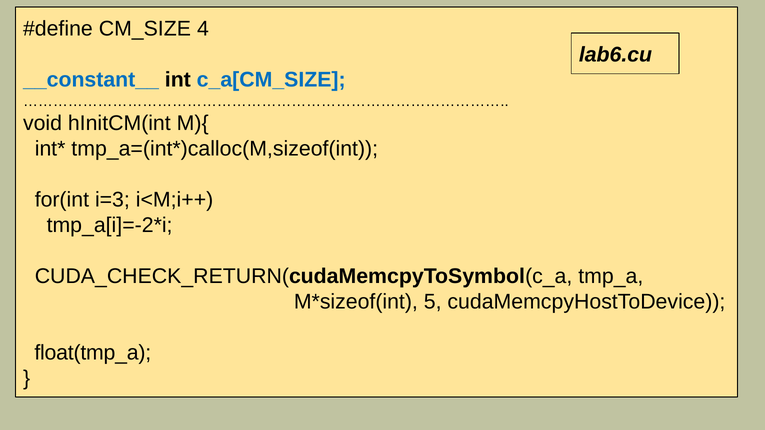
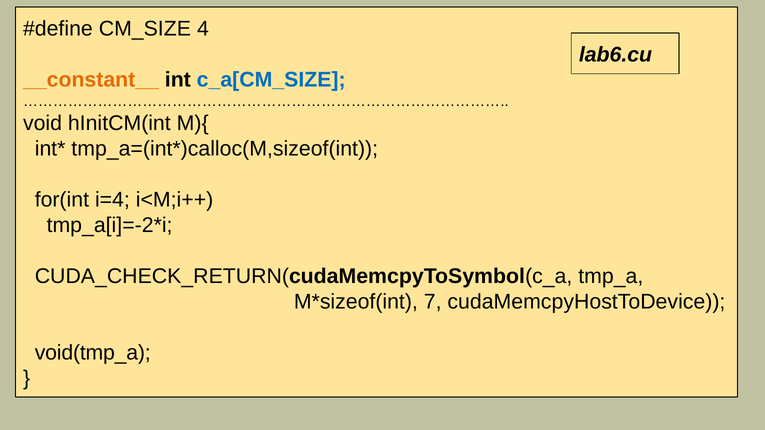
__constant__ colour: blue -> orange (91, 80)
i=3: i=3 -> i=4 (112, 200)
5: 5 -> 7 (433, 302)
float(tmp_a: float(tmp_a -> void(tmp_a (93, 353)
